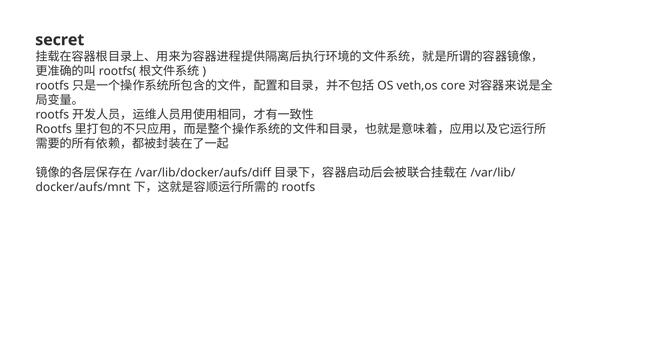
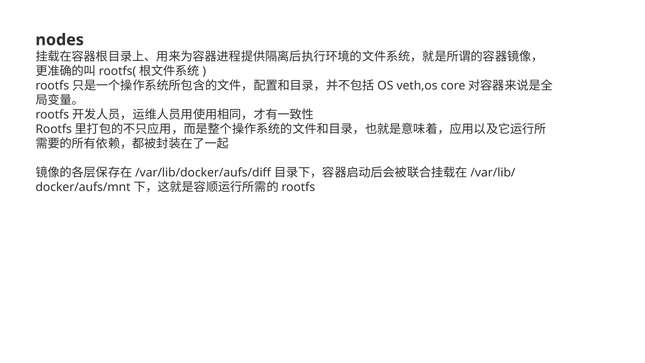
secret: secret -> nodes (60, 40)
